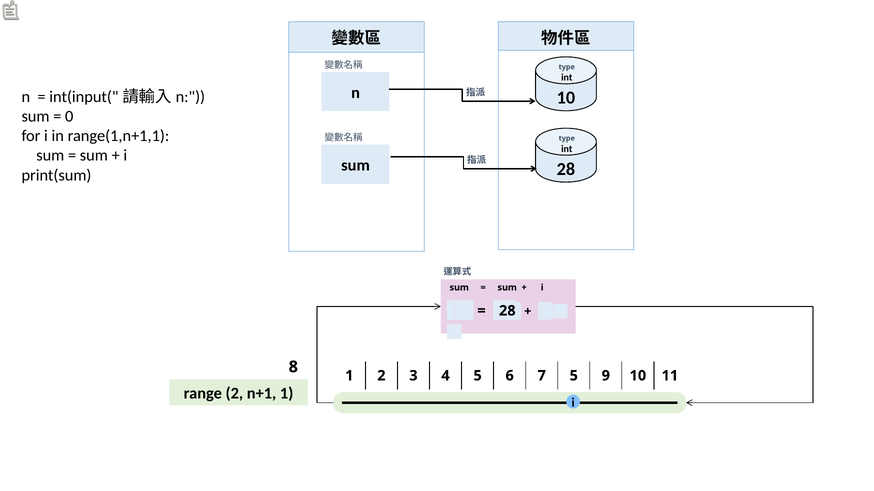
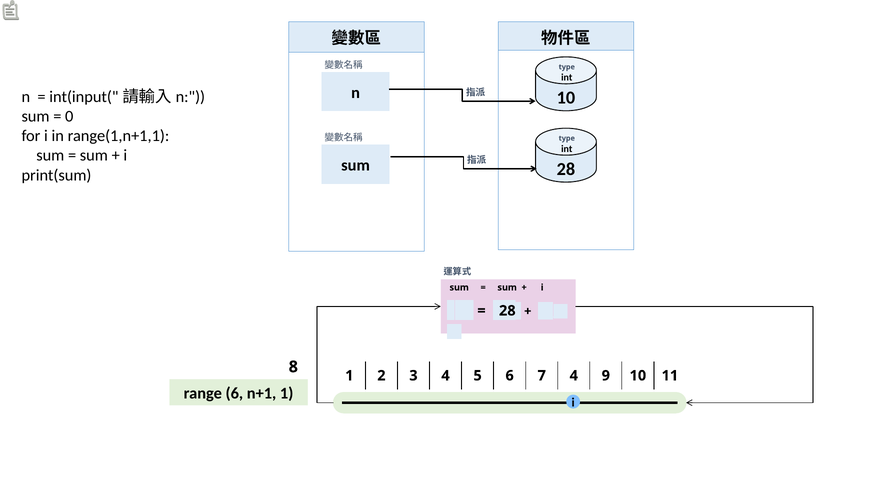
7 5: 5 -> 4 (574, 376)
range 2: 2 -> 6 (234, 394)
